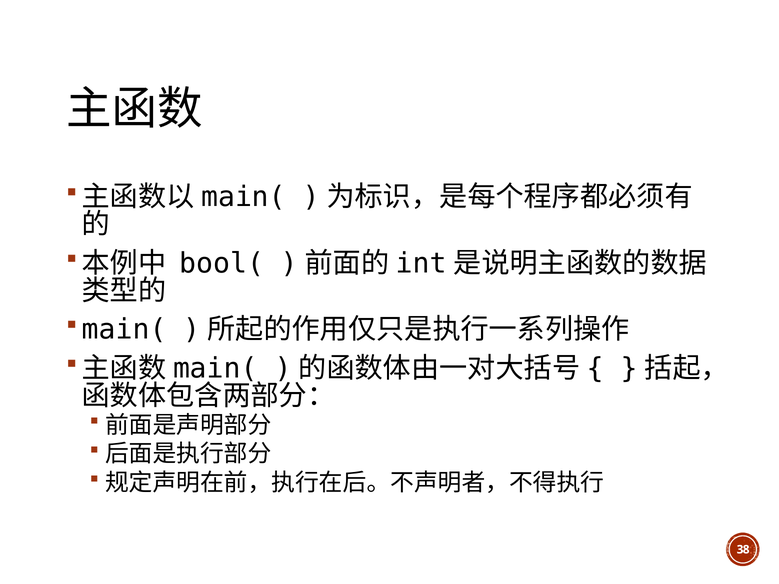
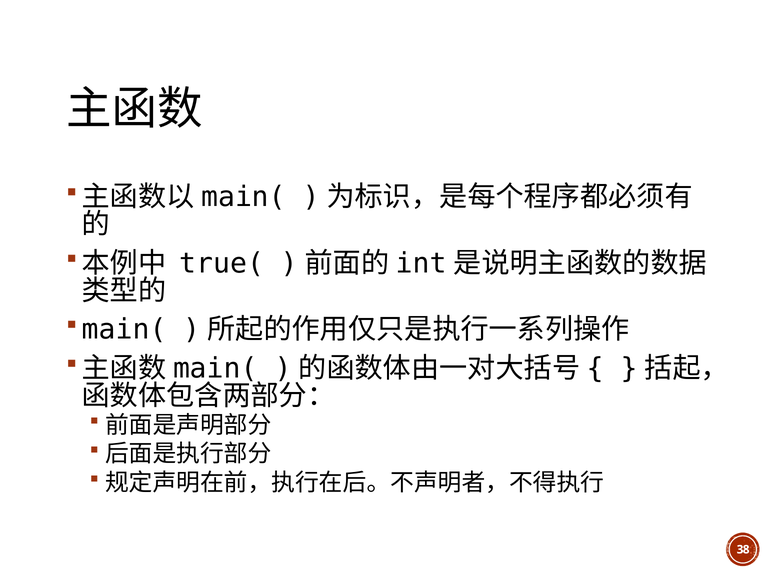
bool(: bool( -> true( (222, 264)
